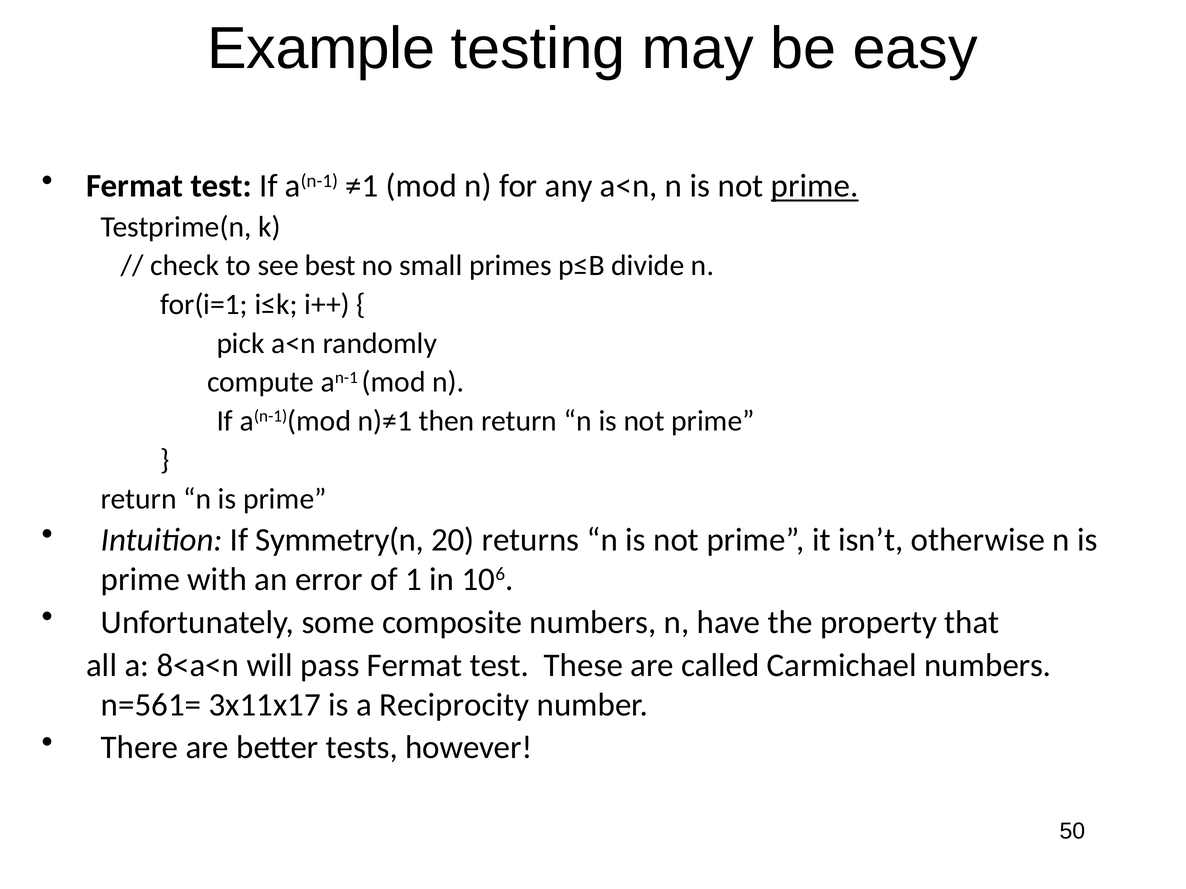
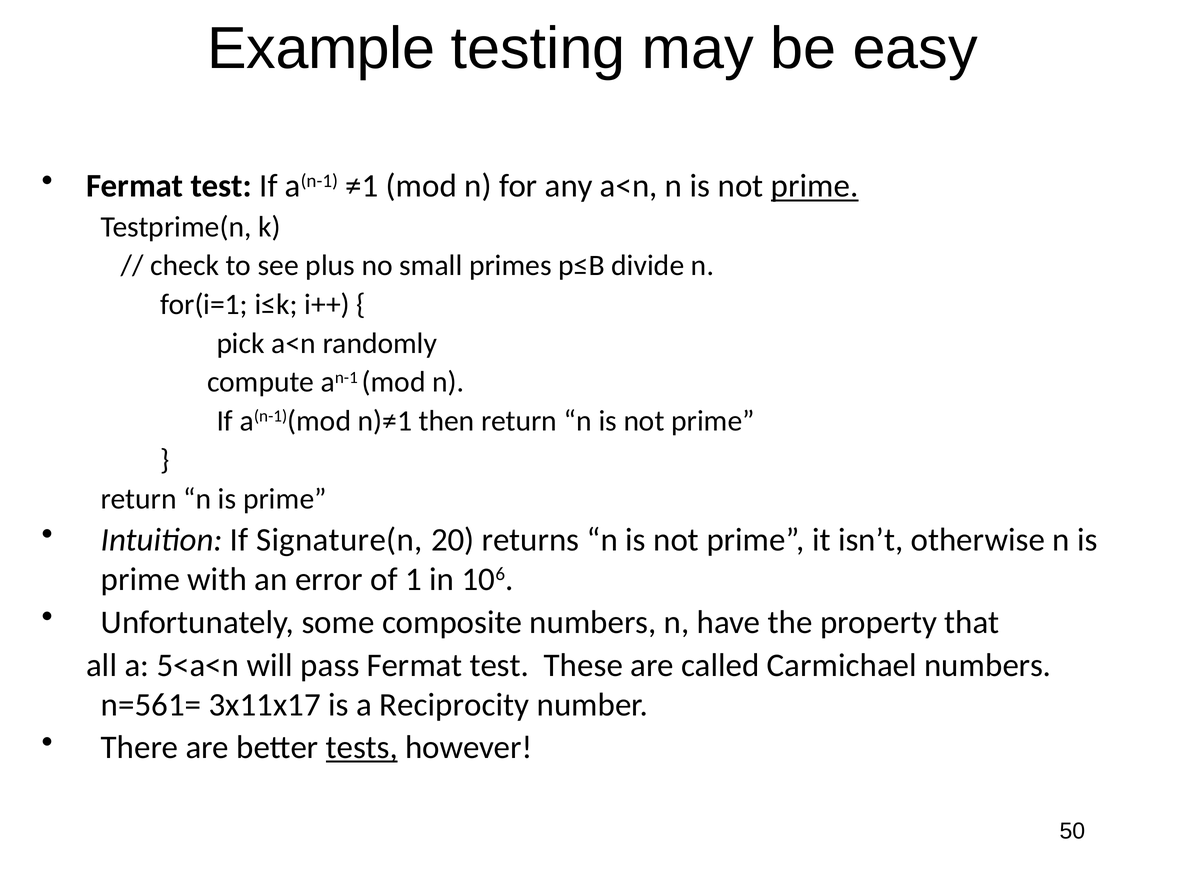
best: best -> plus (330, 266)
Symmetry(n: Symmetry(n -> Signature(n (339, 540)
8<a<n: 8<a<n -> 5<a<n (198, 666)
tests underline: none -> present (362, 748)
